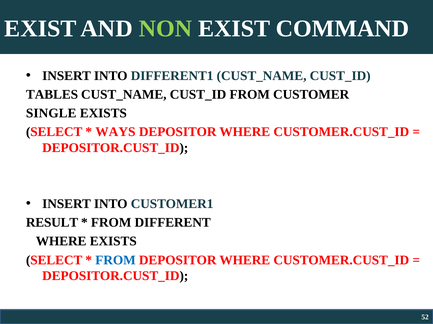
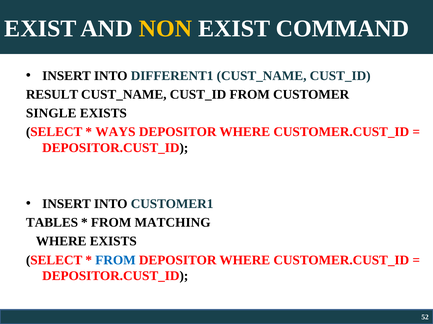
NON colour: light green -> yellow (165, 29)
TABLES: TABLES -> RESULT (52, 95)
RESULT: RESULT -> TABLES (52, 223)
DIFFERENT: DIFFERENT -> MATCHING (173, 223)
